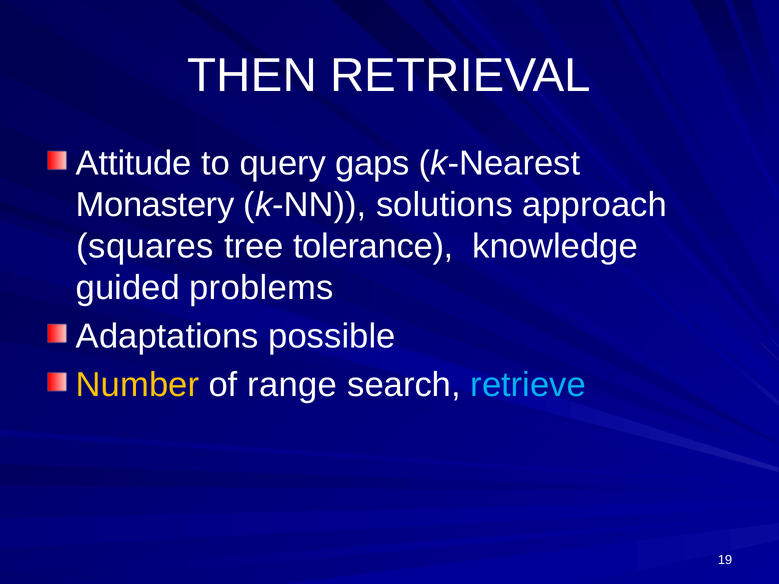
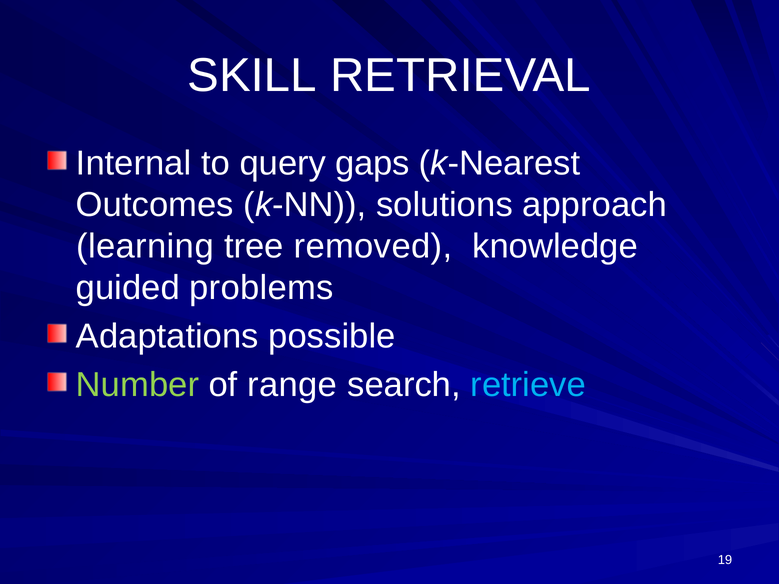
THEN: THEN -> SKILL (252, 76)
Attitude: Attitude -> Internal (134, 163)
Monastery: Monastery -> Outcomes (155, 205)
squares: squares -> learning (145, 247)
tolerance: tolerance -> removed (373, 247)
Number colour: yellow -> light green (138, 385)
